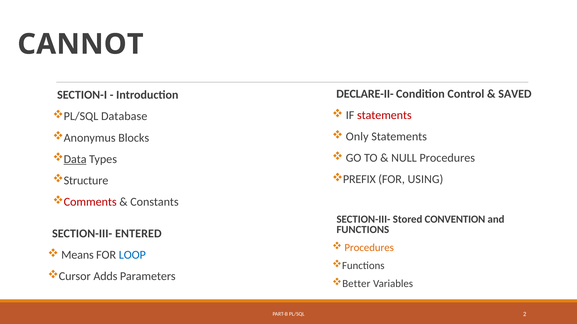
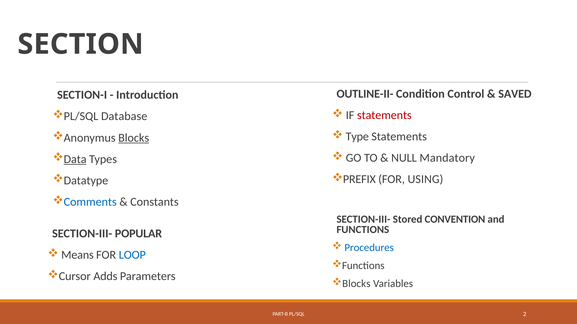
CANNOT: CANNOT -> SECTION (80, 44)
DECLARE-II-: DECLARE-II- -> OUTLINE-II- (365, 94)
Only: Only -> Type (357, 137)
Blocks underline: none -> present (134, 138)
NULL Procedures: Procedures -> Mandatory (447, 158)
Structure: Structure -> Datatype (86, 181)
Comments colour: red -> blue (90, 202)
ENTERED: ENTERED -> POPULAR (138, 234)
Procedures colour: orange -> blue (369, 248)
Better: Better -> Blocks (356, 284)
